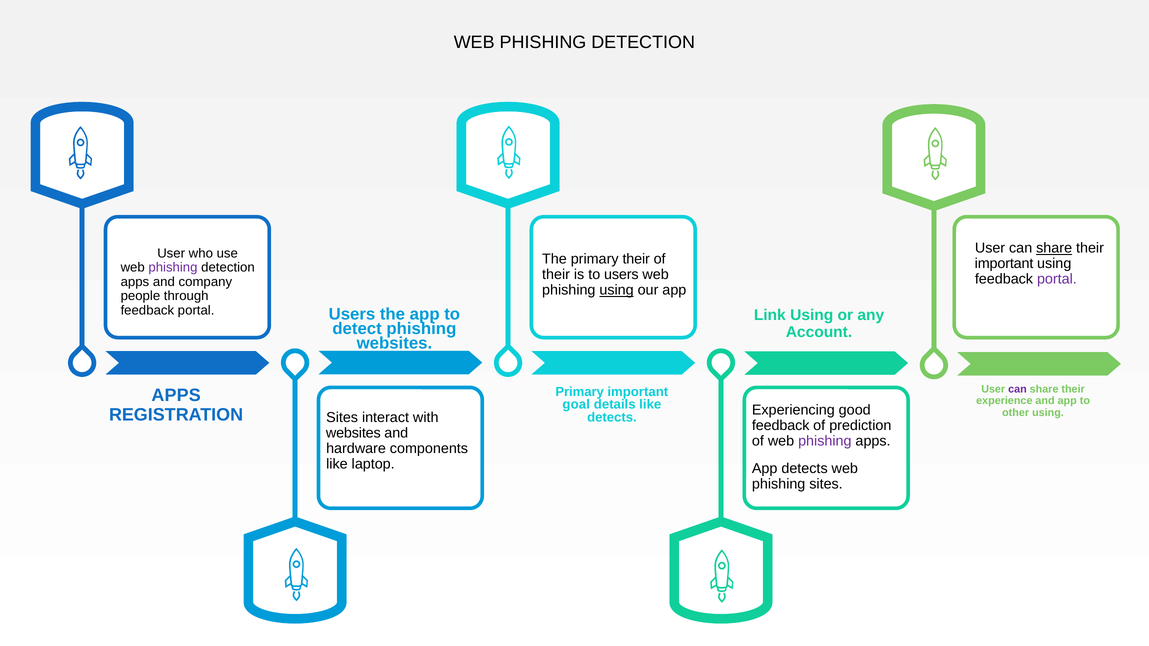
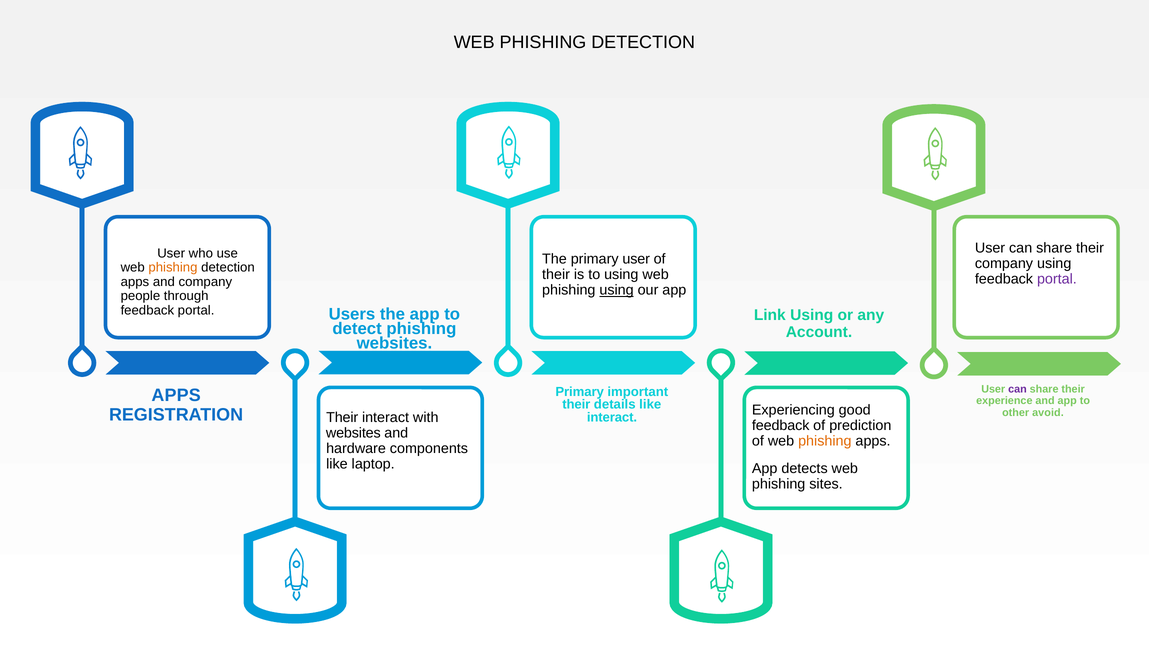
share underline: present -> none (1054, 248)
primary their: their -> user (636, 259)
important: important -> company (1004, 264)
phishing colour: purple -> orange (173, 268)
to users: users -> using (621, 275)
goal: goal -> their (576, 405)
other using: using -> avoid (1048, 413)
Sites: Sites -> Their (342, 418)
detects: detects -> interact (612, 418)
phishing colour: purple -> orange (825, 441)
